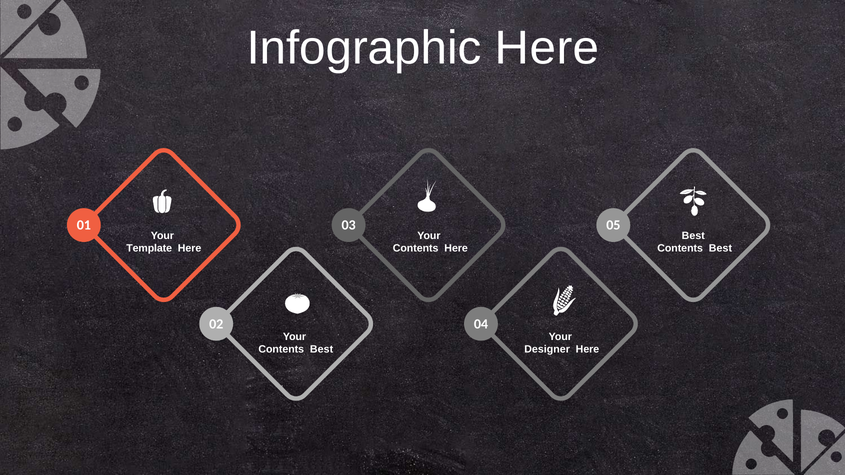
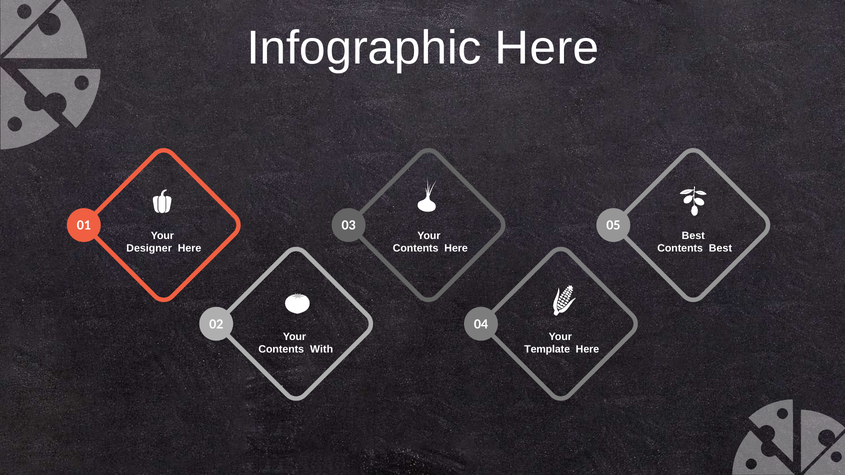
Template: Template -> Designer (149, 249)
Best: Best -> With (322, 349)
Designer: Designer -> Template (547, 349)
